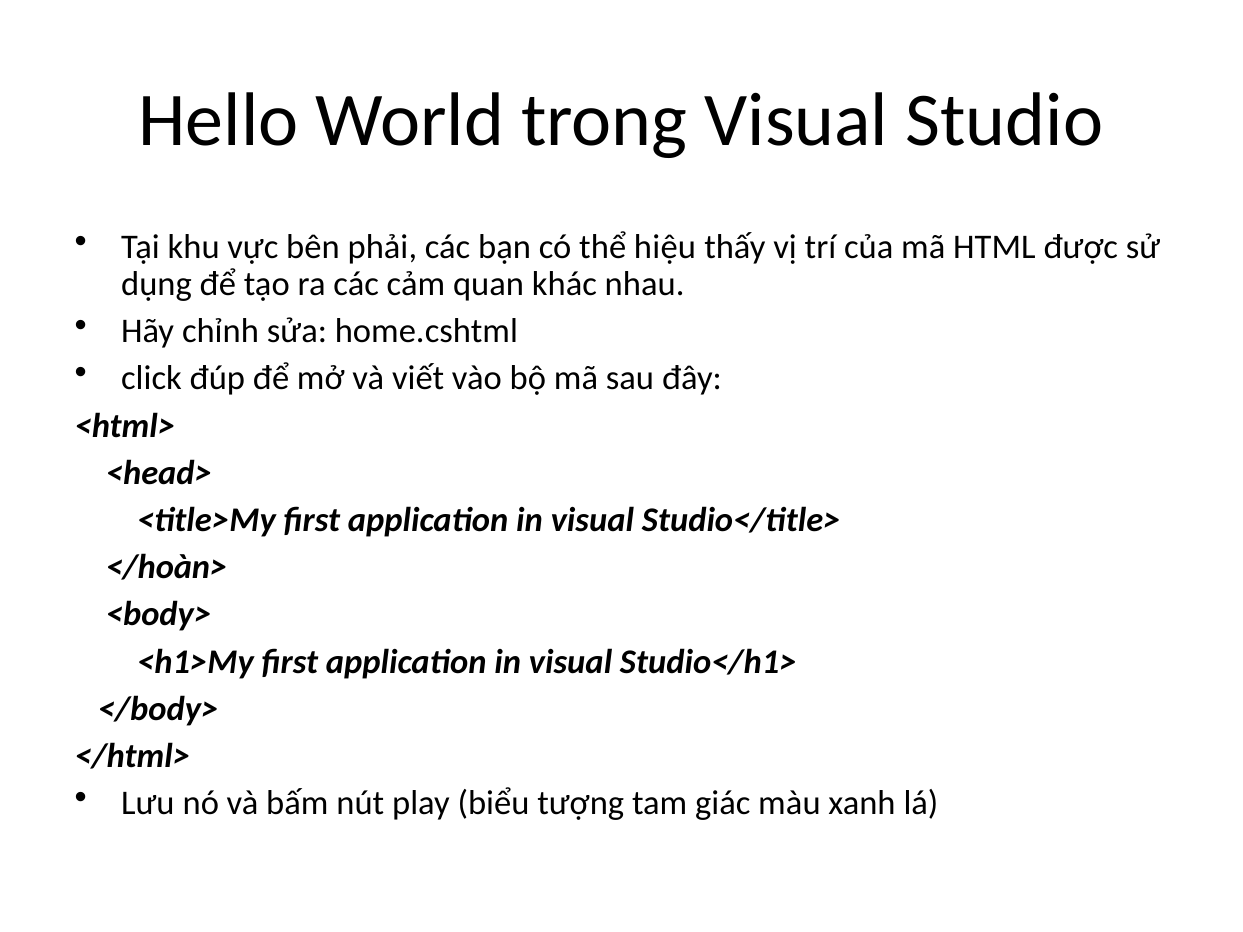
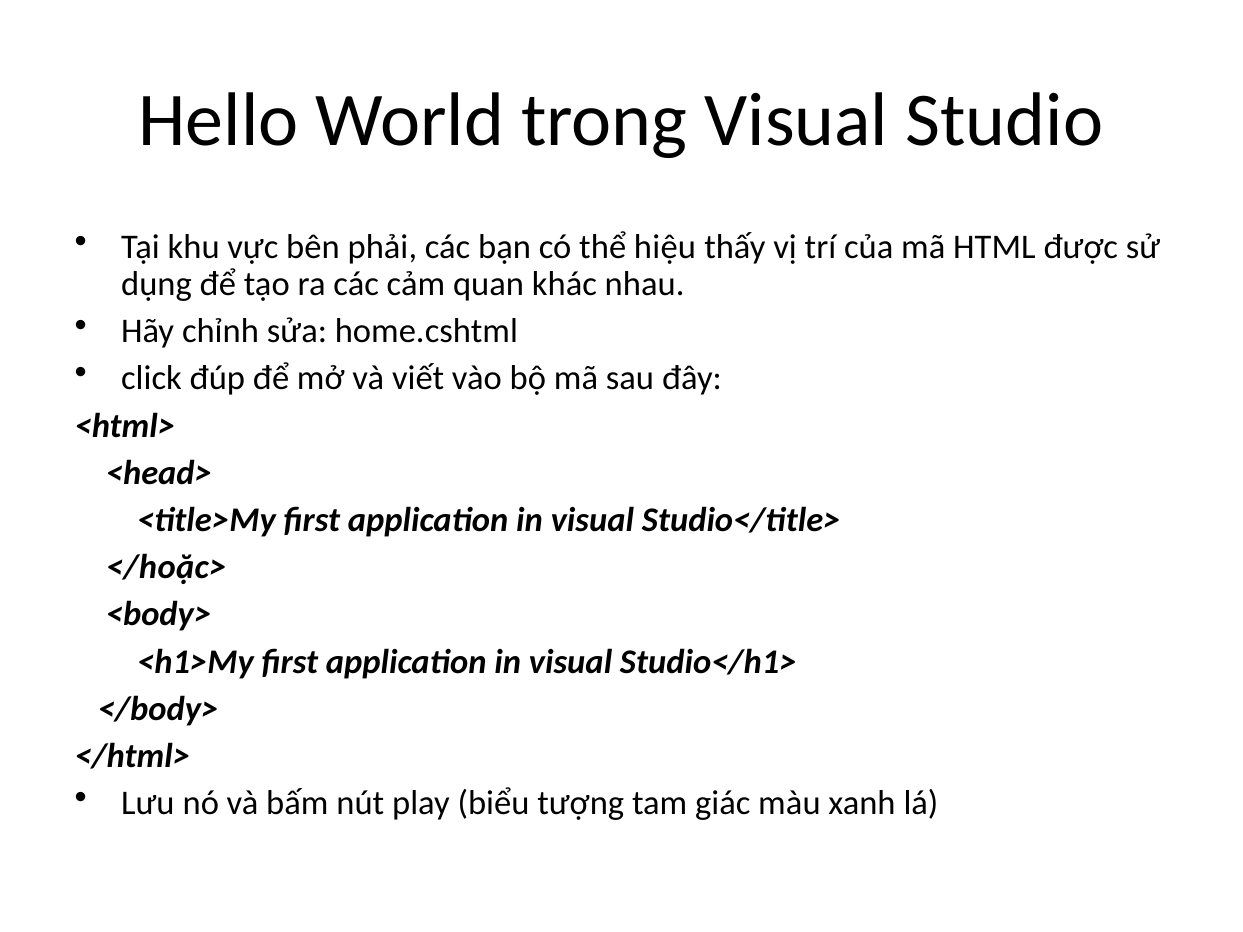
</hoàn>: </hoàn> -> </hoặc> (166, 568)
